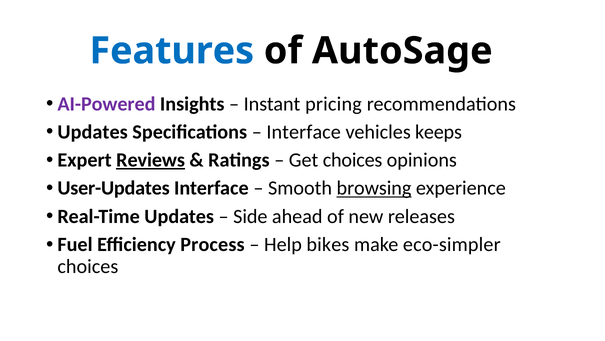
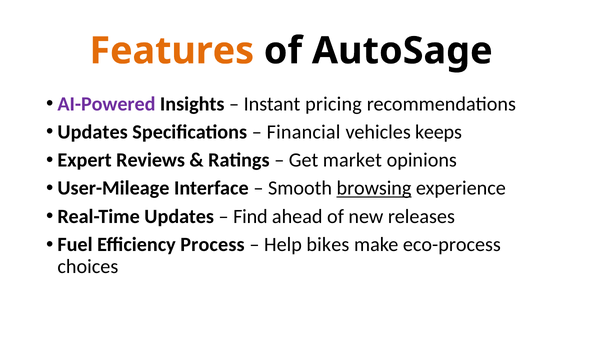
Features colour: blue -> orange (172, 51)
Interface: Interface -> Financial (304, 132)
Reviews underline: present -> none (151, 160)
Get choices: choices -> market (352, 160)
User-Updates: User-Updates -> User-Mileage (113, 188)
Side: Side -> Find (250, 216)
eco-simpler: eco-simpler -> eco-process (452, 244)
